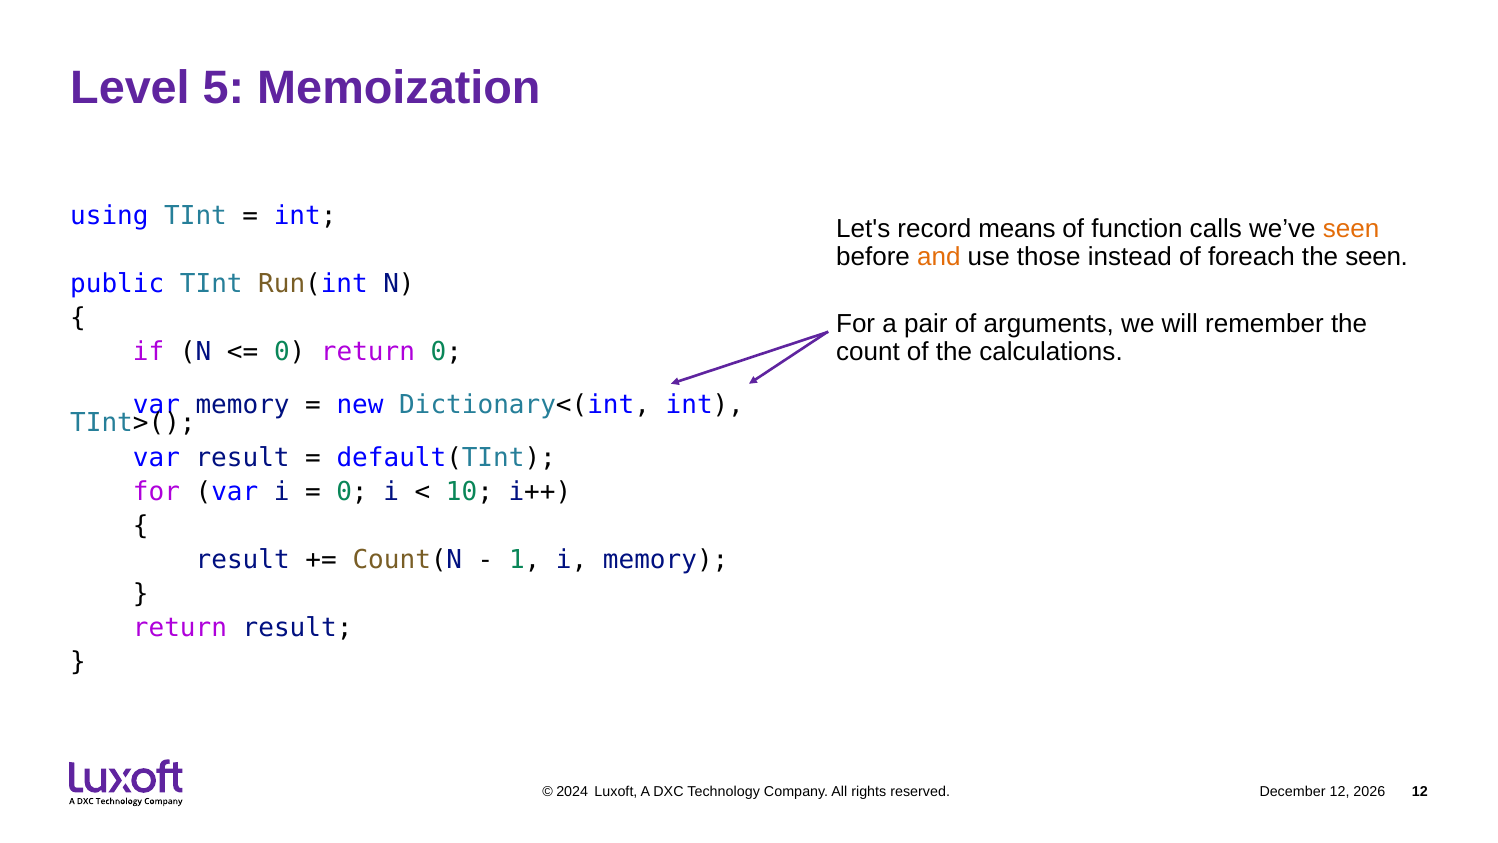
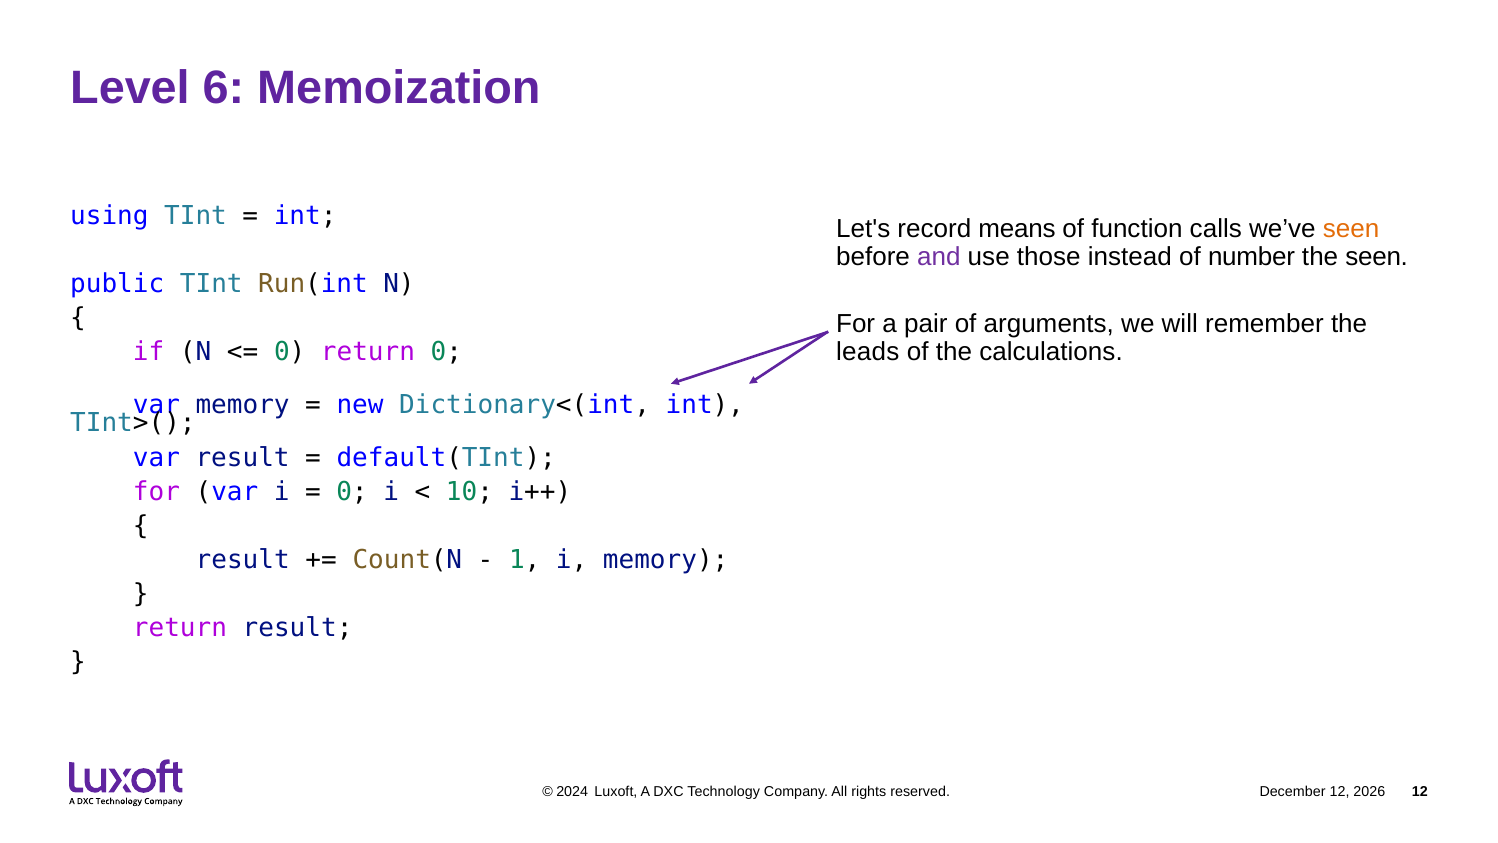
5: 5 -> 6 (224, 88)
and colour: orange -> purple (939, 257)
foreach: foreach -> number (1252, 257)
count: count -> leads (868, 352)
